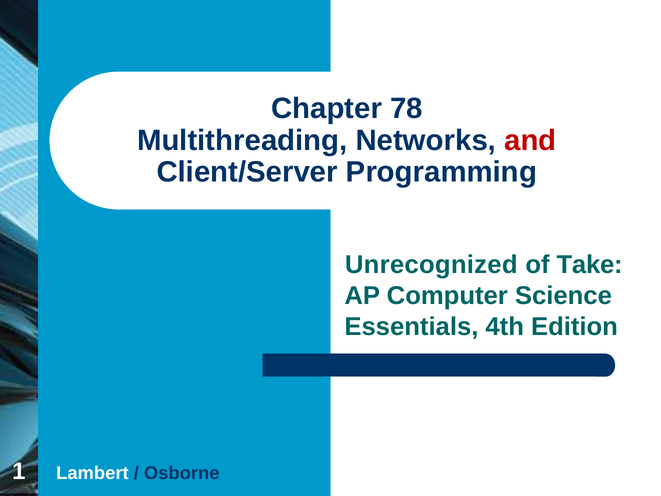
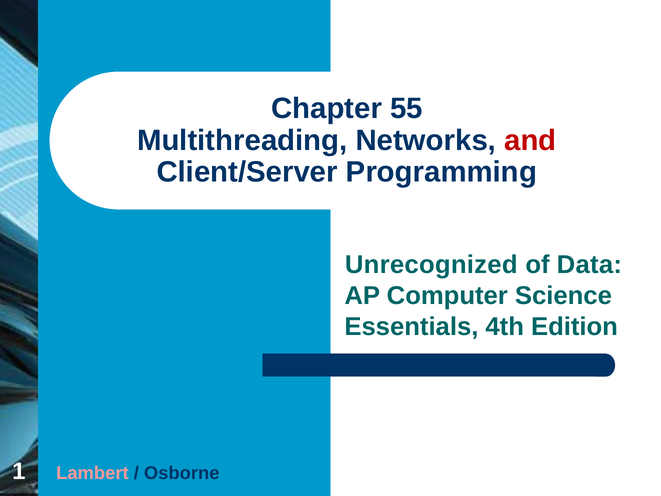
78: 78 -> 55 (406, 109)
Take: Take -> Data (589, 265)
Lambert colour: white -> pink (92, 473)
